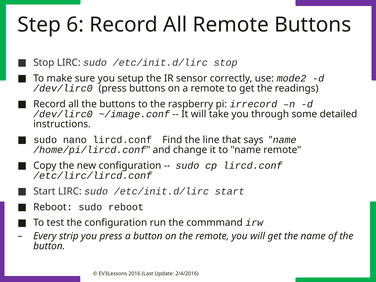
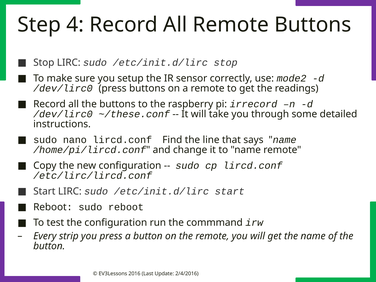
6: 6 -> 4 (75, 25)
~/image.conf: ~/image.conf -> ~/these.conf (134, 114)
